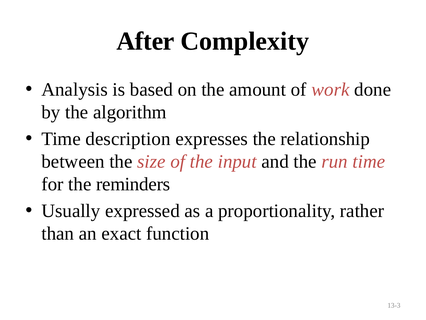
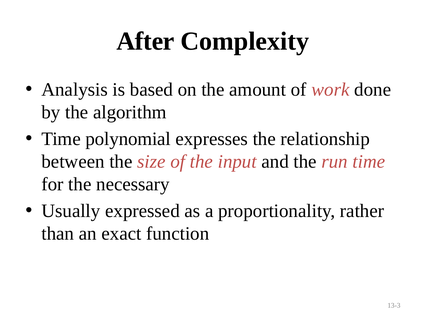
description: description -> polynomial (128, 139)
reminders: reminders -> necessary (133, 184)
